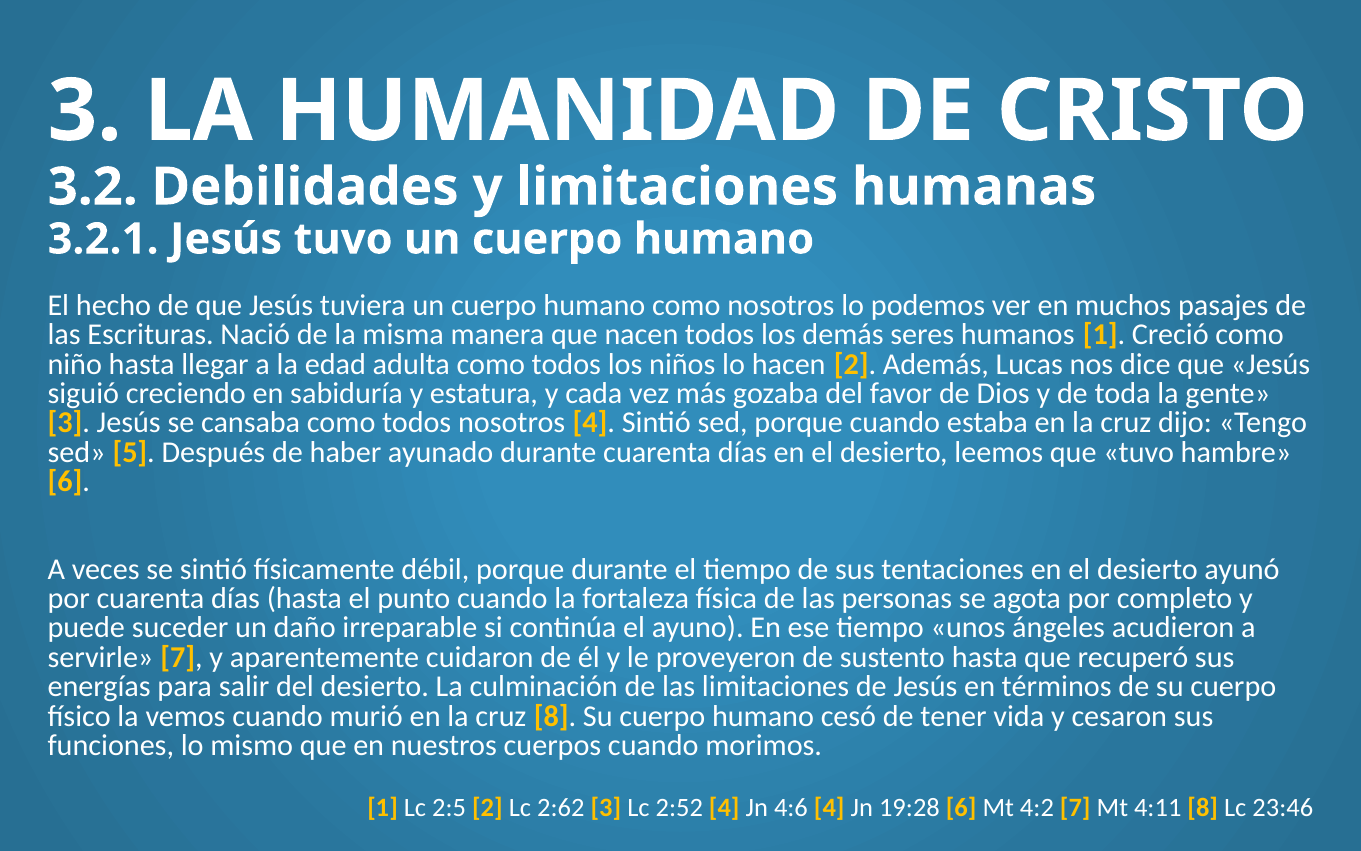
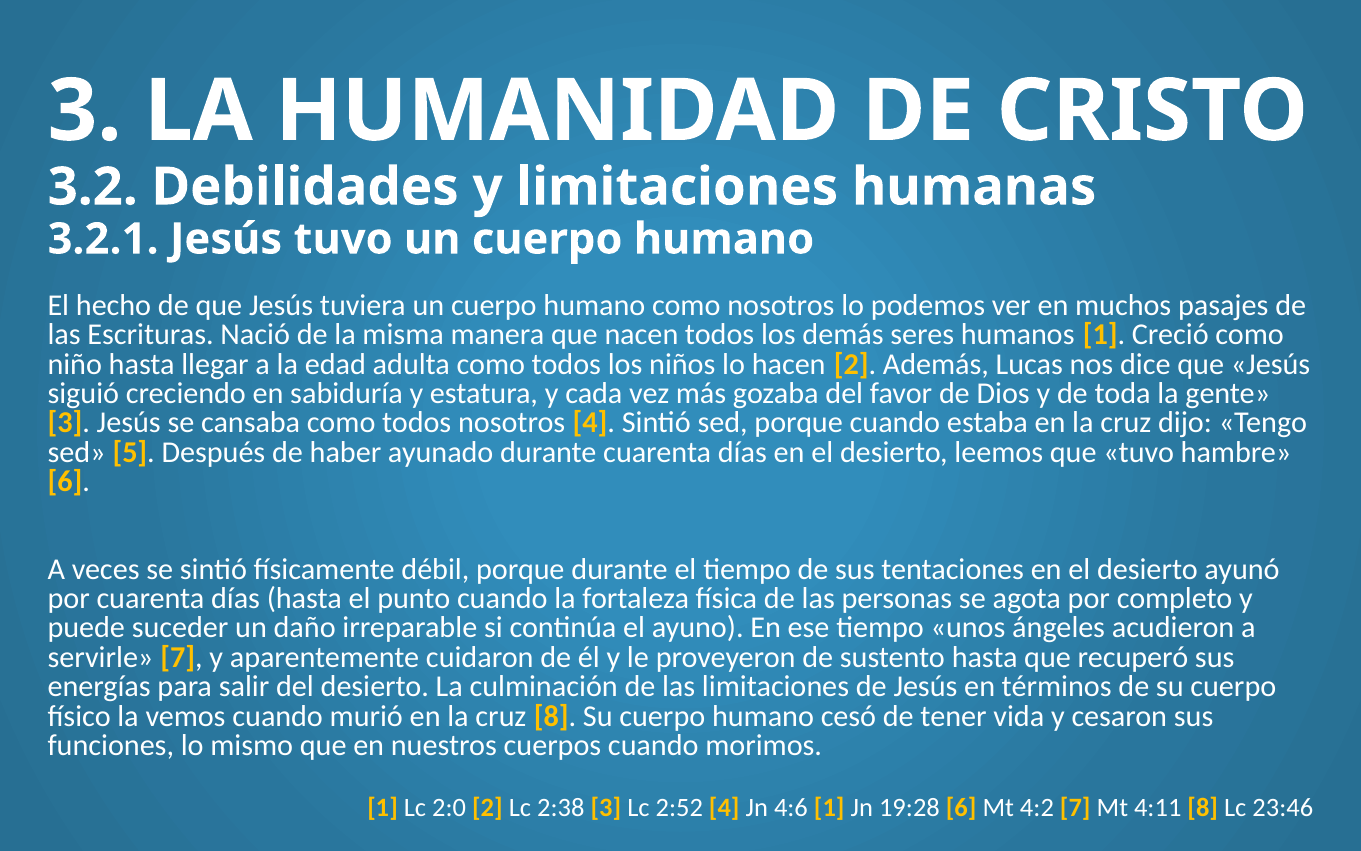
2:5: 2:5 -> 2:0 (449, 807)
2:62: 2:62 -> 2:38 (561, 807)
4:6 4: 4 -> 1 (829, 807)
